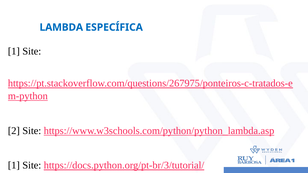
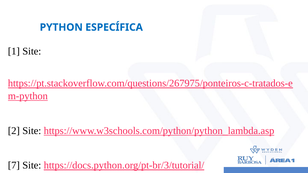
LAMBDA: LAMBDA -> PYTHON (61, 27)
1: 1 -> 7 (14, 166)
